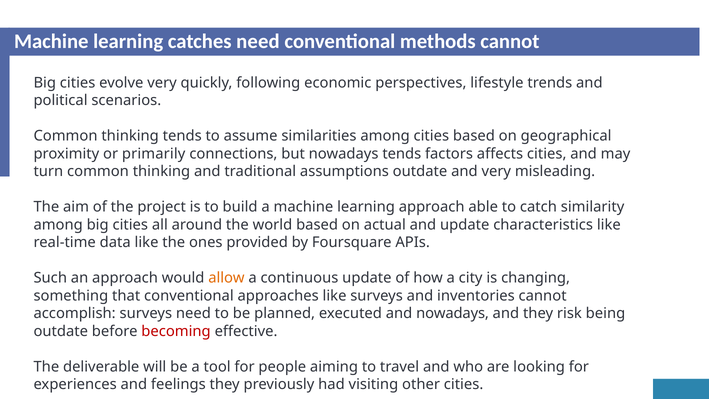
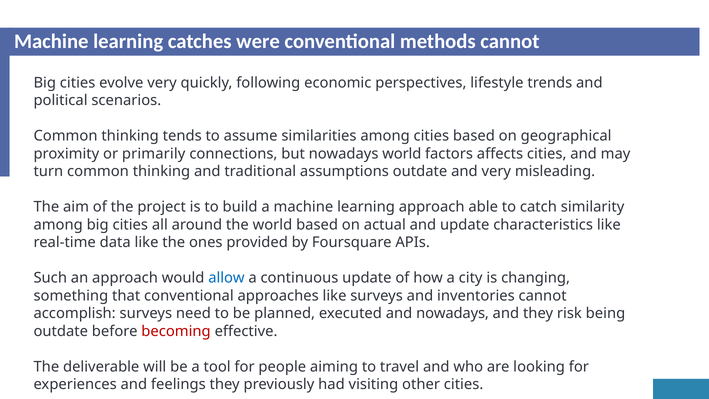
catches need: need -> were (258, 42)
nowadays tends: tends -> world (402, 154)
allow colour: orange -> blue (226, 278)
